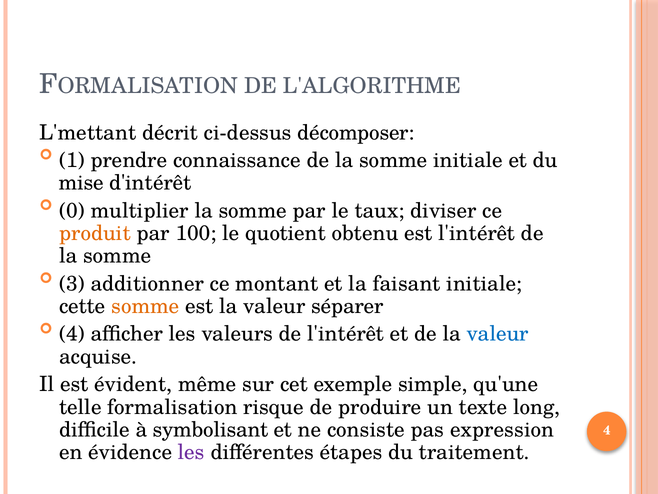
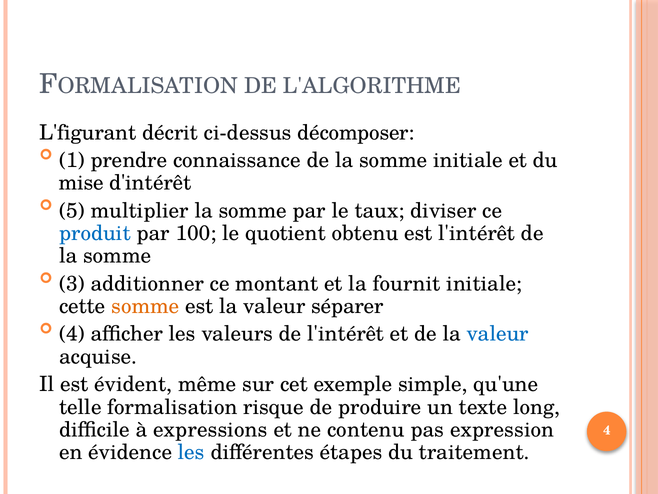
L'mettant: L'mettant -> L'figurant (88, 132)
0: 0 -> 5 (72, 210)
produit colour: orange -> blue (95, 233)
faisant: faisant -> fournit (407, 283)
symbolisant: symbolisant -> expressions (210, 429)
consiste: consiste -> contenu (366, 429)
les colour: purple -> blue (191, 452)
